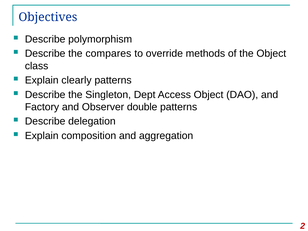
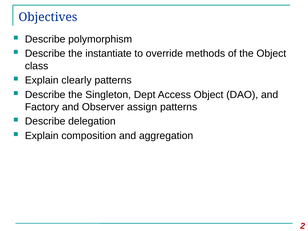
compares: compares -> instantiate (108, 54)
double: double -> assign (142, 107)
